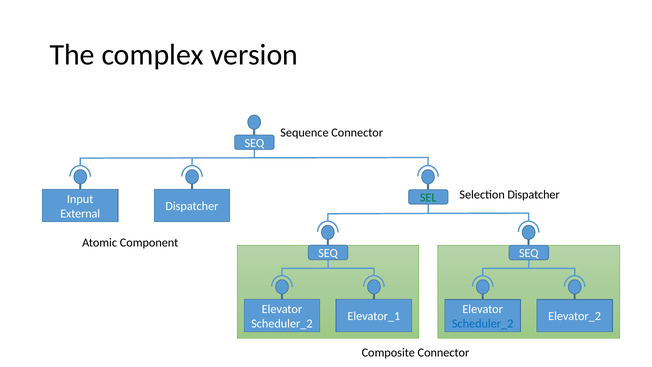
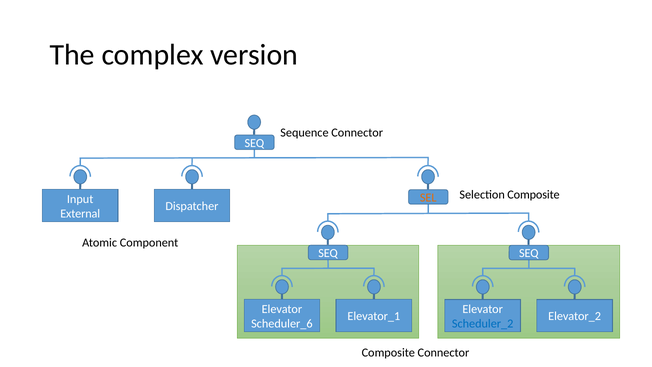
Selection Dispatcher: Dispatcher -> Composite (534, 194)
SEL colour: green -> orange (428, 198)
Scheduler_2: Scheduler_2 -> Scheduler_6 (282, 323)
